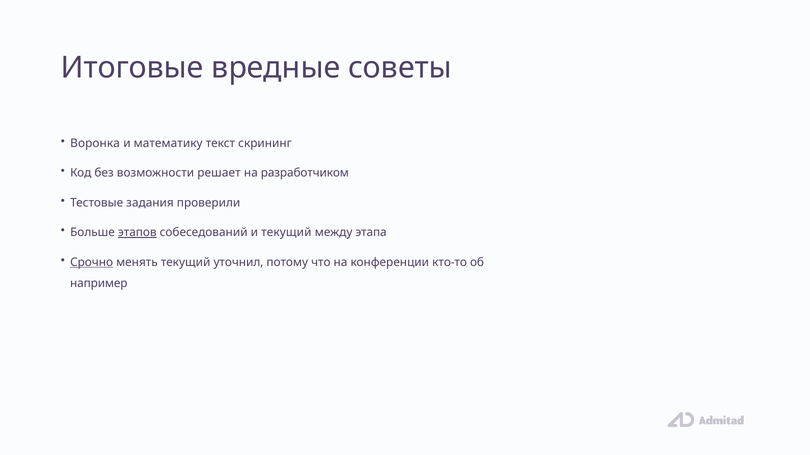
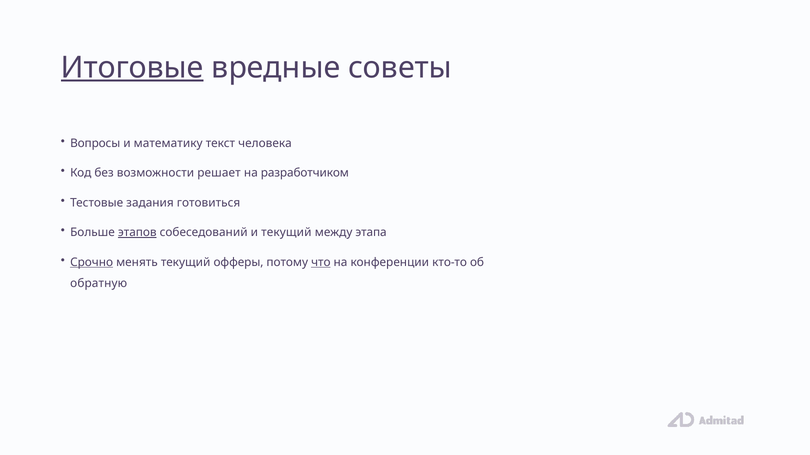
Итоговые underline: none -> present (132, 68)
Воронка: Воронка -> Вопросы (95, 144)
скрининг: скрининг -> человека (265, 144)
проверили: проверили -> готовиться (209, 203)
уточнил: уточнил -> офферы (238, 263)
что underline: none -> present (321, 263)
например: например -> обратную (99, 284)
